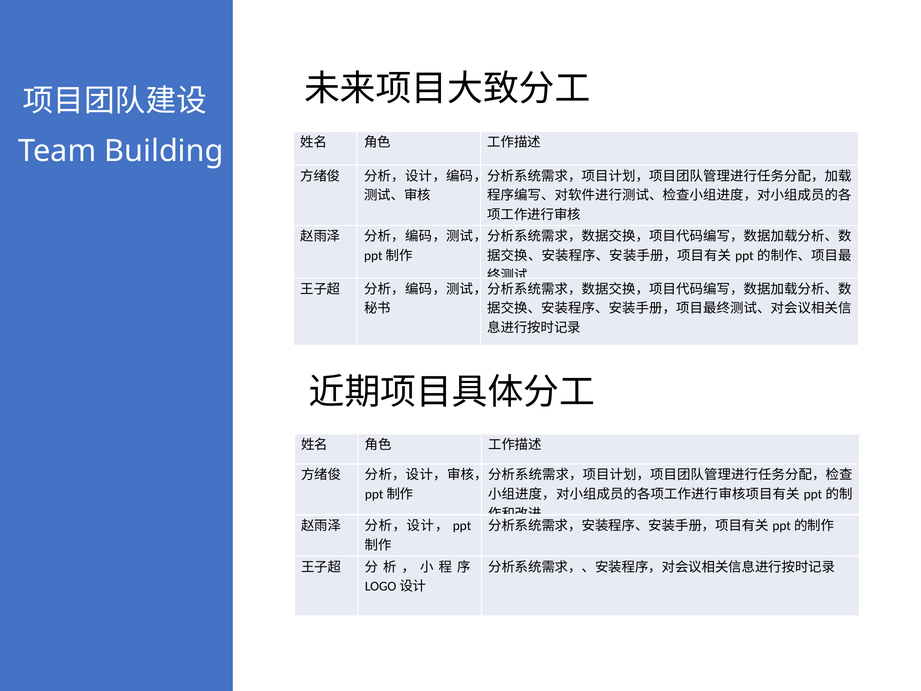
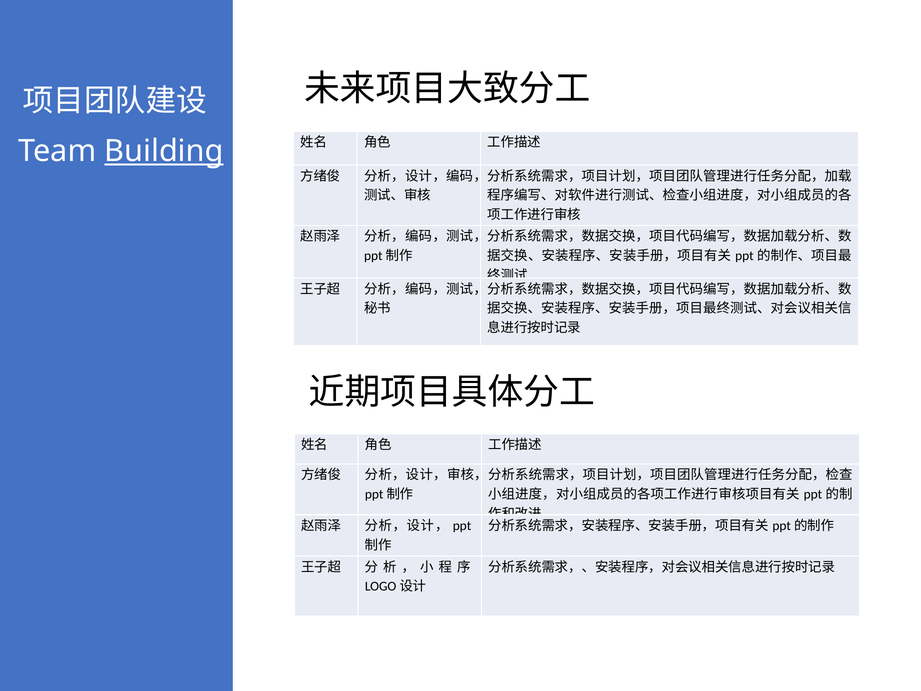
Building underline: none -> present (164, 151)
